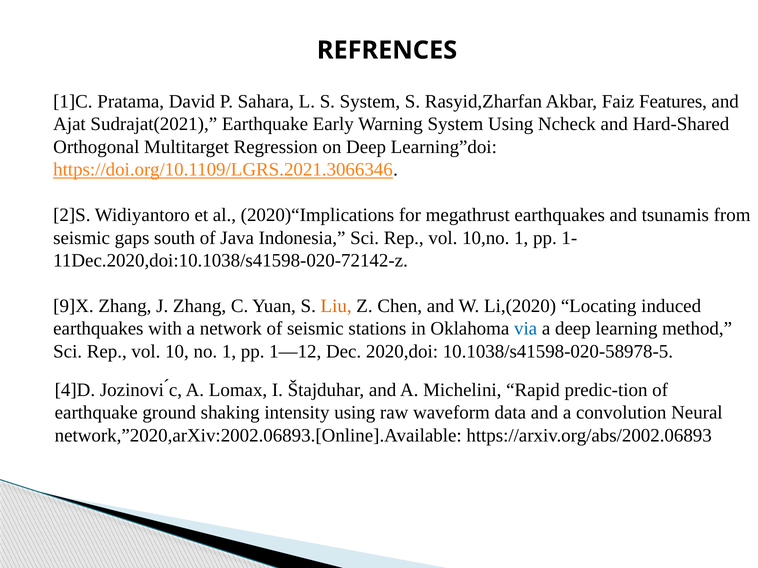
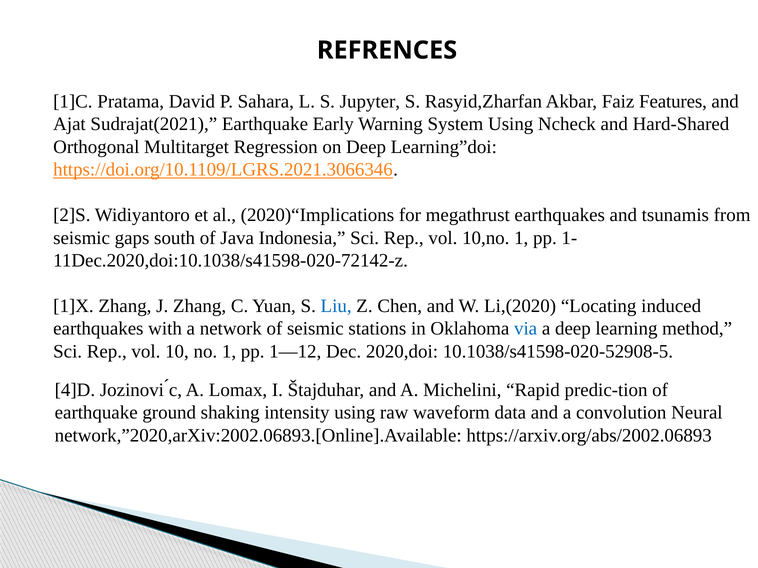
S System: System -> Jupyter (370, 102)
9]X: 9]X -> 1]X (73, 306)
Liu colour: orange -> blue (336, 306)
10.1038/s41598-020-58978-5: 10.1038/s41598-020-58978-5 -> 10.1038/s41598-020-52908-5 (558, 352)
